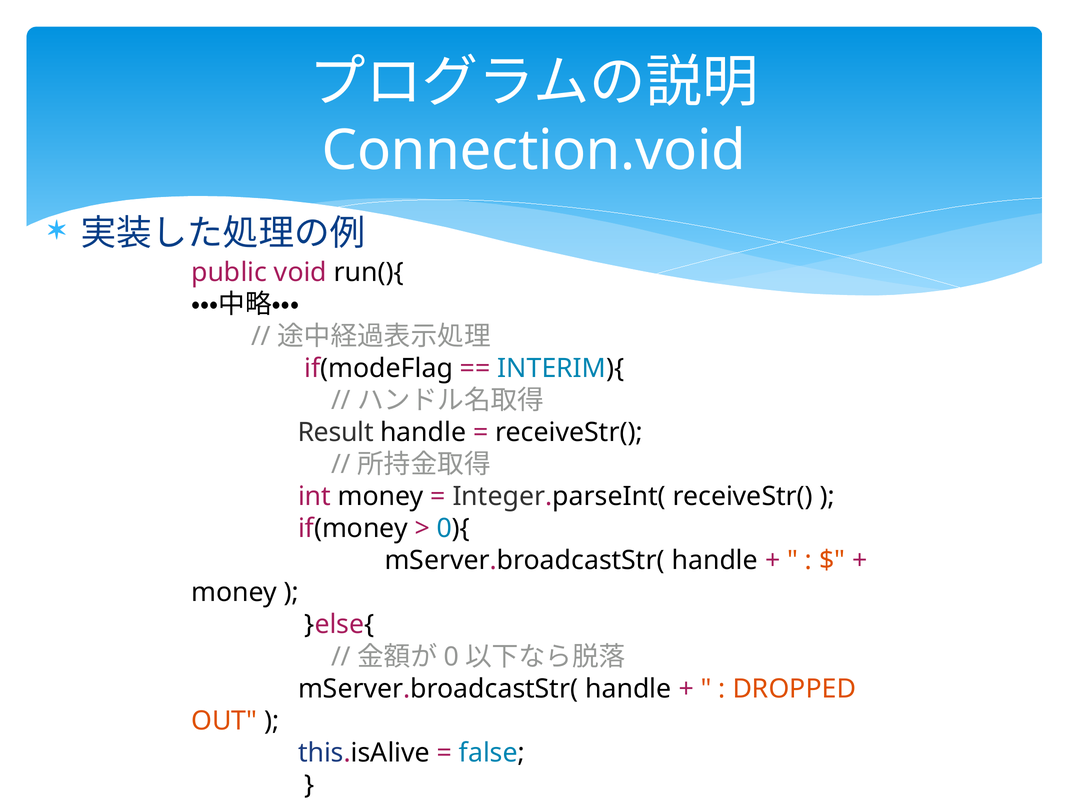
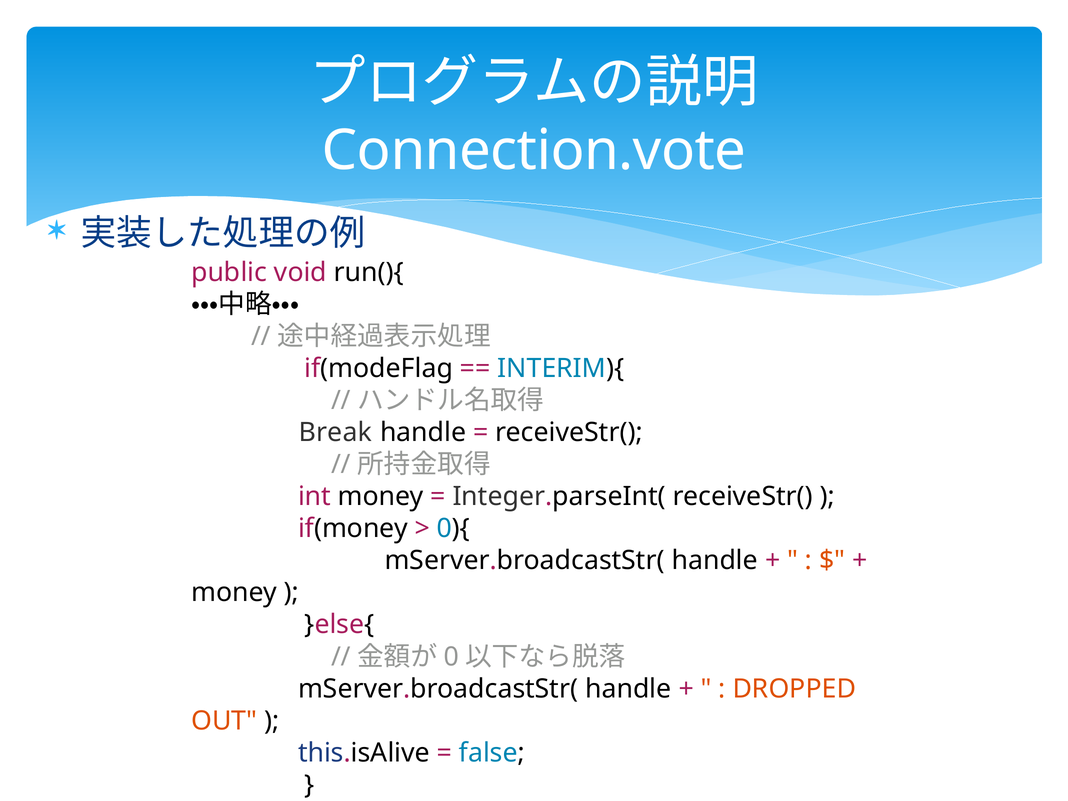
Connection.void: Connection.void -> Connection.vote (534, 150)
Result: Result -> Break (335, 432)
